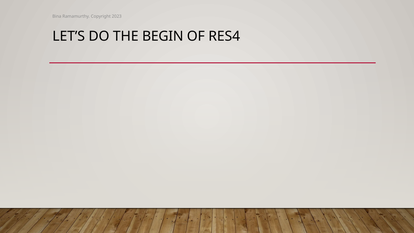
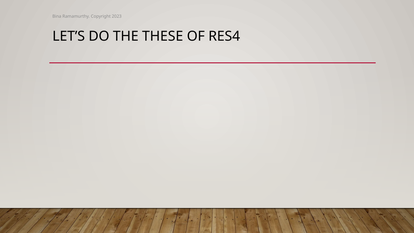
BEGIN: BEGIN -> THESE (163, 36)
